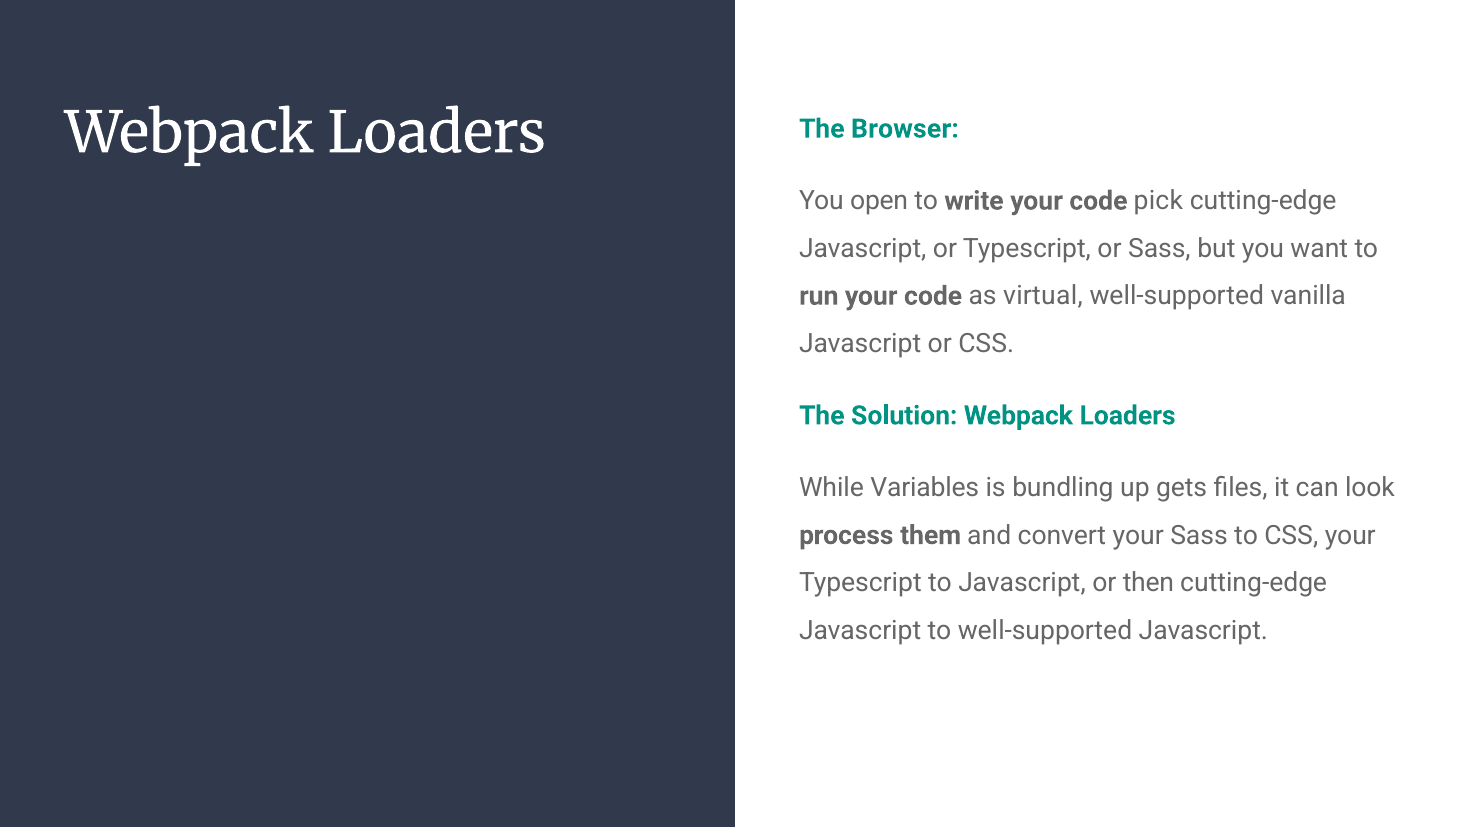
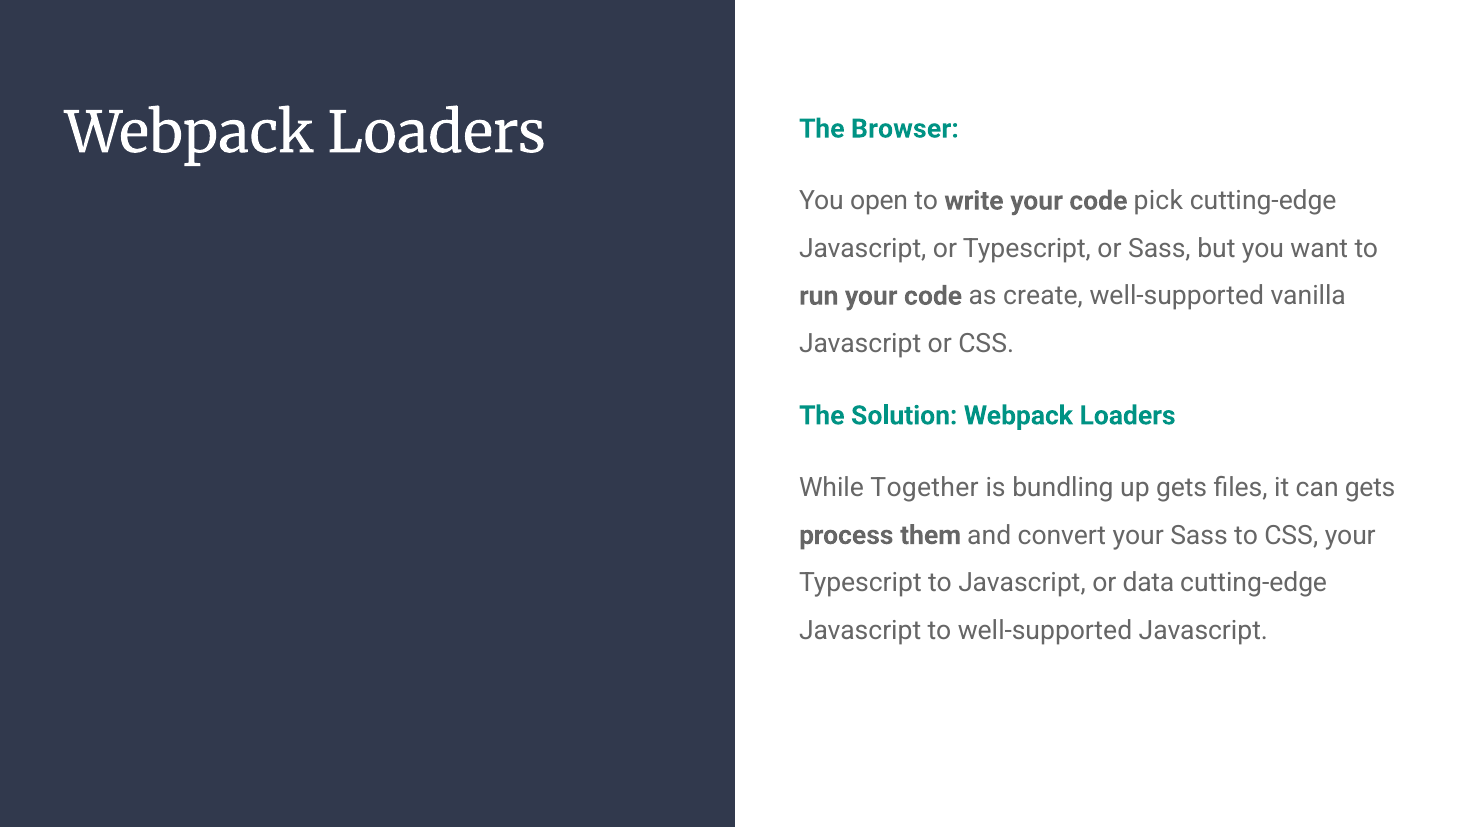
virtual: virtual -> create (1043, 296)
Variables: Variables -> Together (925, 488)
can look: look -> gets (1370, 488)
then: then -> data (1148, 583)
